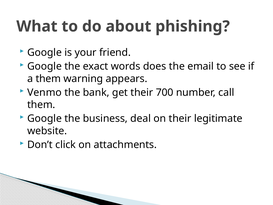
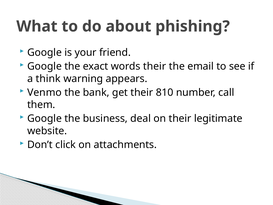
words does: does -> their (155, 66)
a them: them -> think (48, 79)
700: 700 -> 810 (165, 92)
